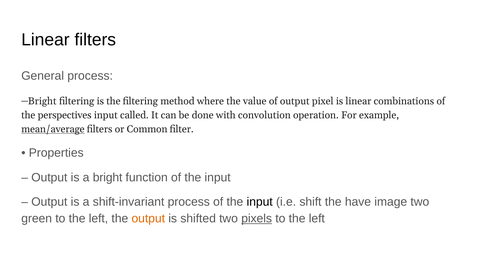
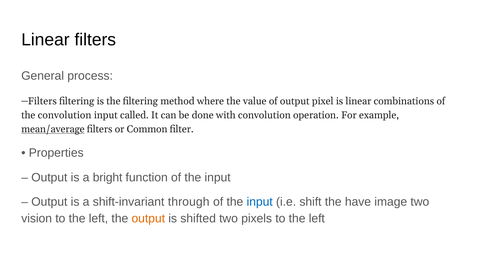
Bright: Bright -> Filters (42, 101)
the perspectives: perspectives -> convolution (65, 115)
shift-invariant process: process -> through (189, 202)
input colour: black -> blue (260, 202)
green: green -> vision (37, 219)
pixels underline: present -> none (257, 219)
